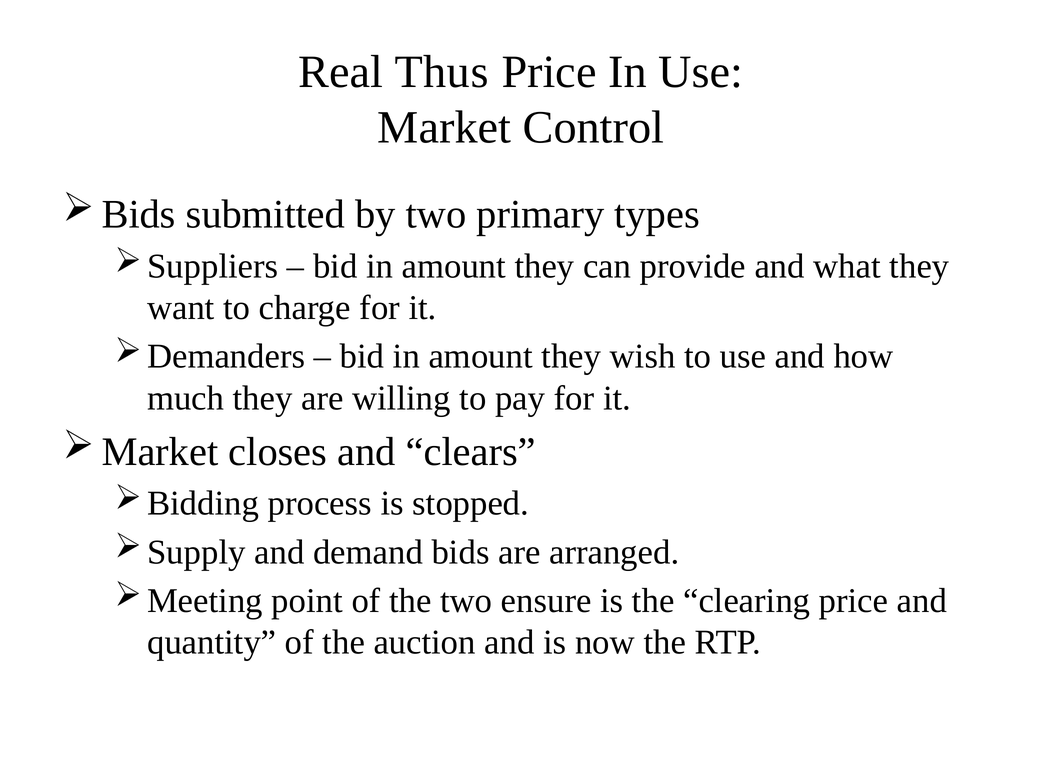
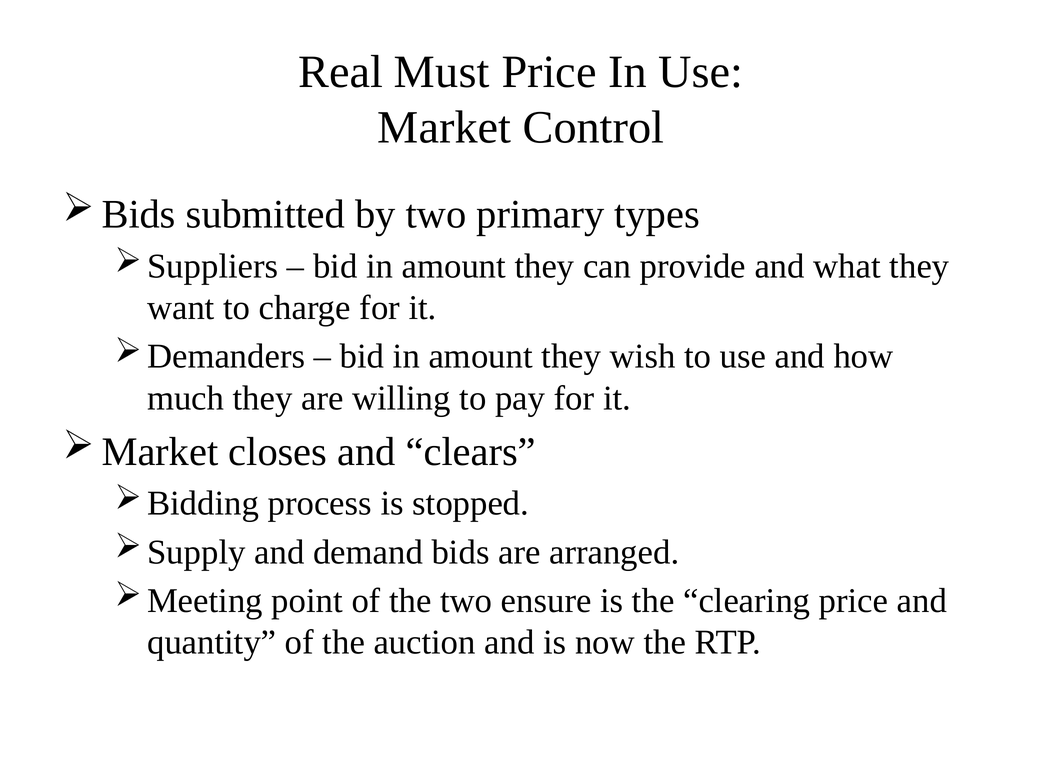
Thus: Thus -> Must (442, 72)
